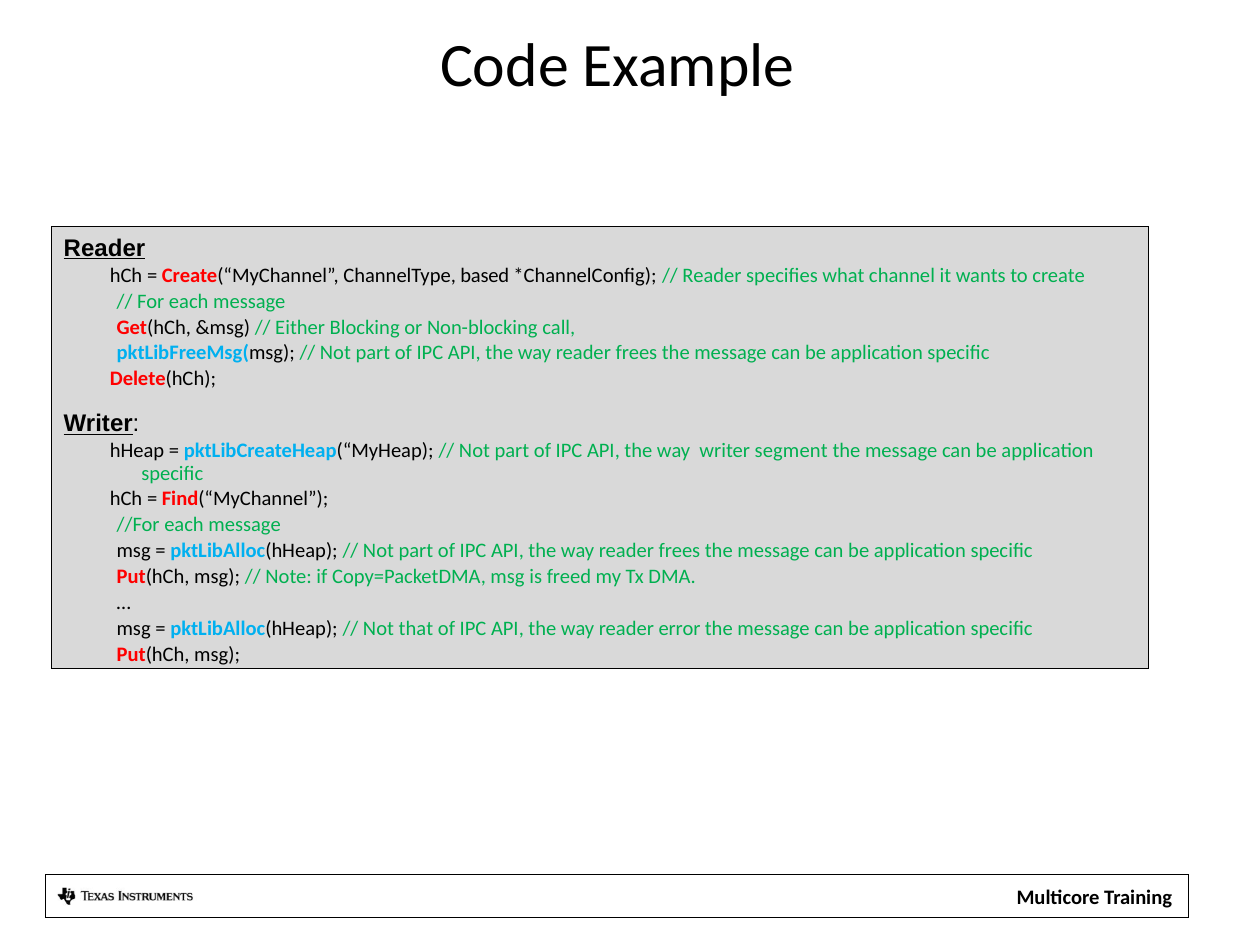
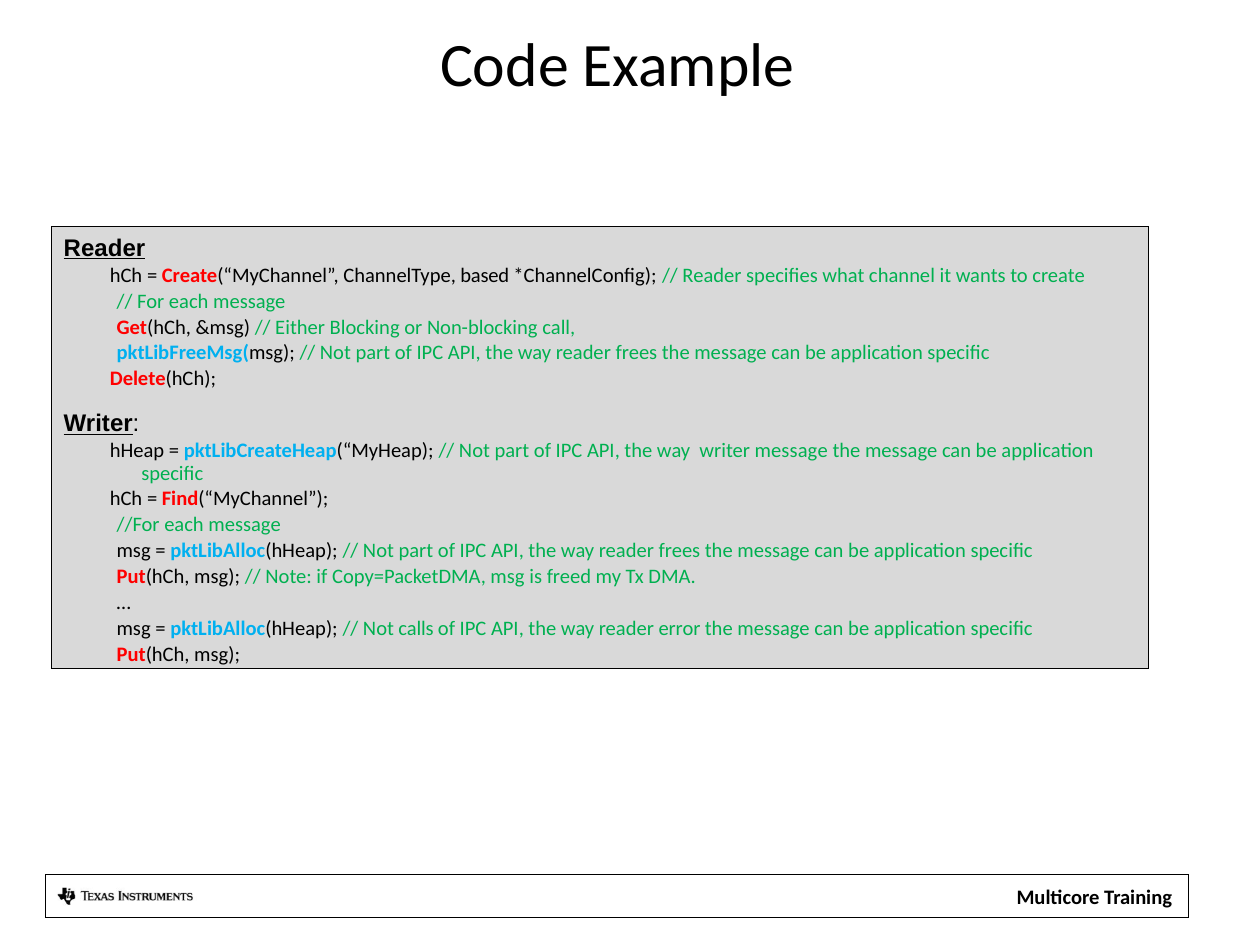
writer segment: segment -> message (791, 451)
that: that -> calls (416, 629)
